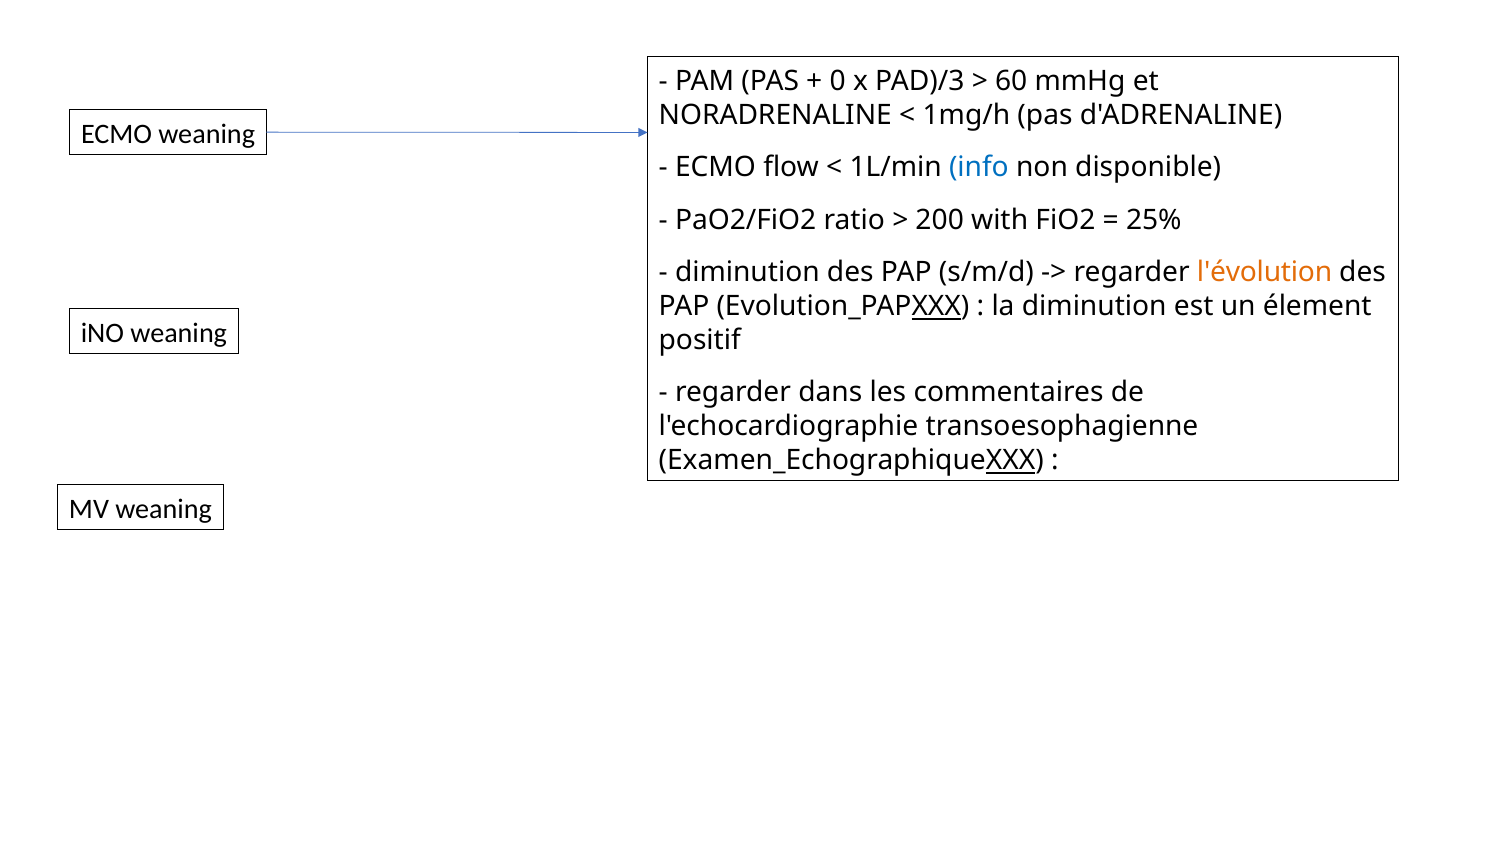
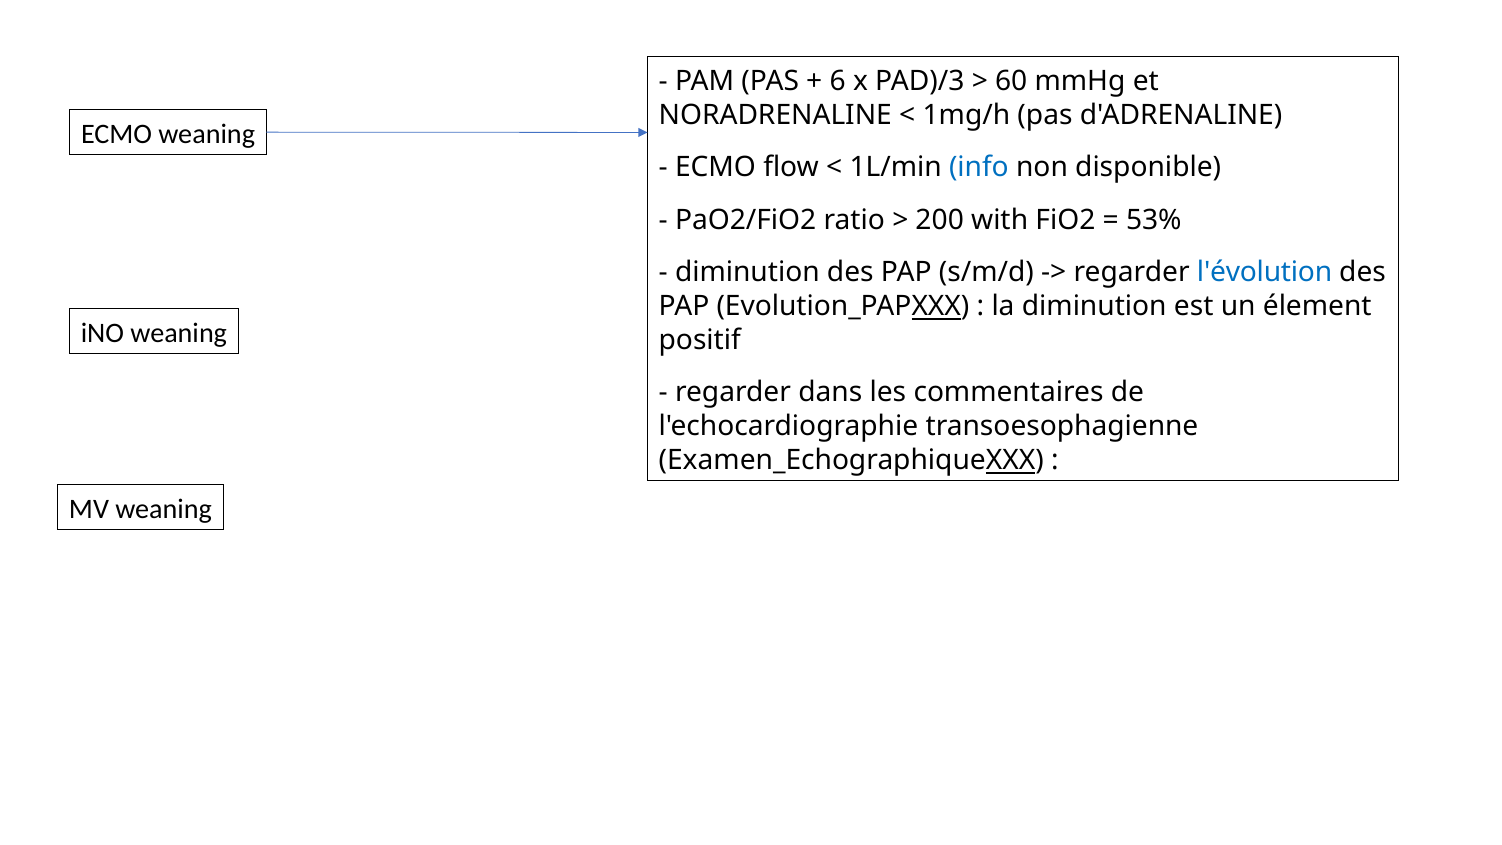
0: 0 -> 6 (838, 81)
25%: 25% -> 53% (1154, 220)
l'évolution colour: orange -> blue (1265, 272)
